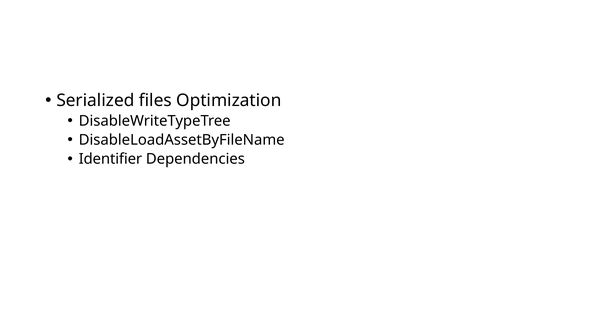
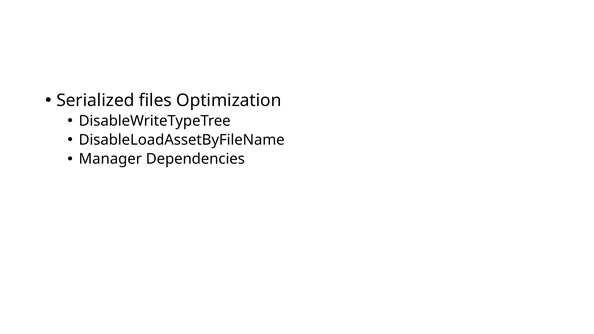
Identifier: Identifier -> Manager (110, 159)
